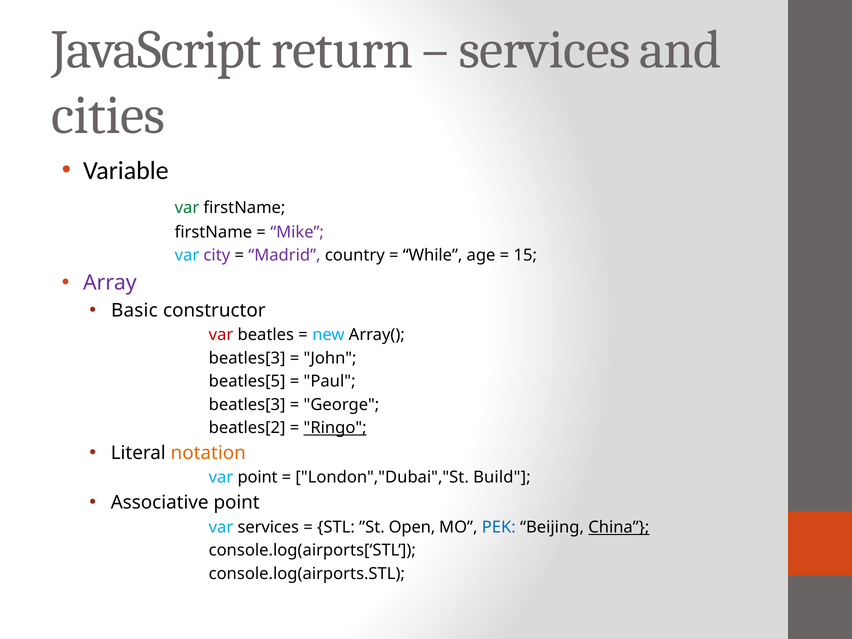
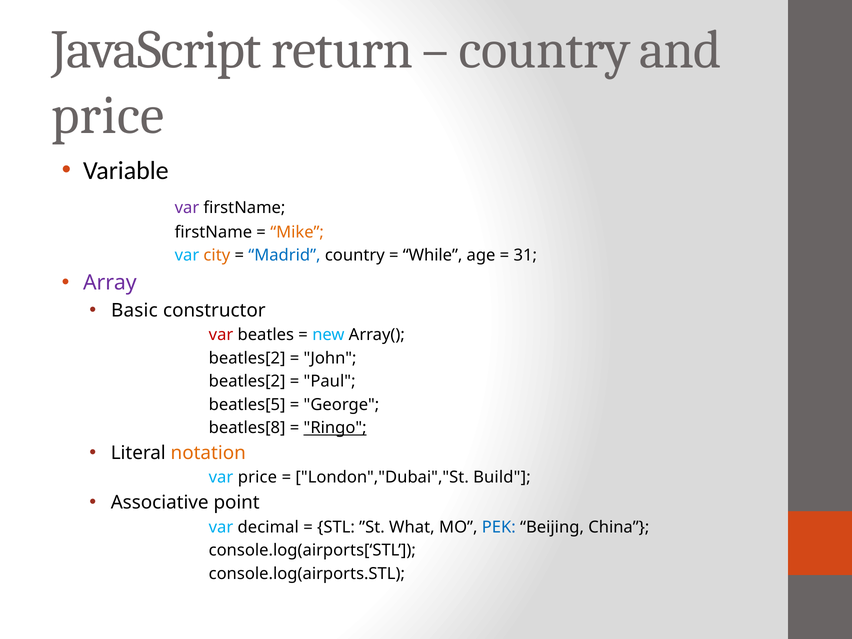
services: services -> country (545, 50)
cities: cities -> price (108, 115)
var colour: green -> purple (187, 208)
Mike colour: purple -> orange (297, 232)
city colour: purple -> orange (217, 255)
Madrid colour: purple -> blue (284, 255)
15: 15 -> 31 (525, 255)
beatles[3: beatles[3 -> beatles[2 (247, 358)
beatles[5: beatles[5 -> beatles[2 (247, 381)
beatles[3: beatles[3 -> beatles[5 (247, 405)
beatles[2: beatles[2 -> beatles[8 (247, 428)
var point: point -> price (257, 477)
var services: services -> decimal (268, 527)
Open: Open -> What (412, 527)
China underline: present -> none (619, 527)
